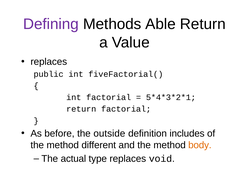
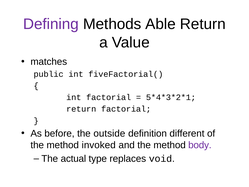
replaces: replaces -> matches (49, 62)
includes: includes -> different (187, 133)
different: different -> invoked (99, 145)
body colour: orange -> purple (200, 145)
